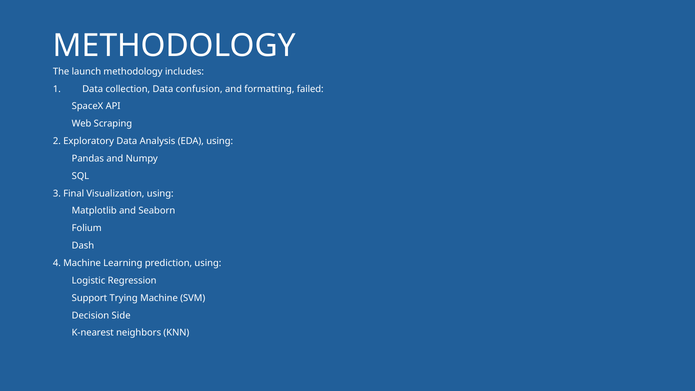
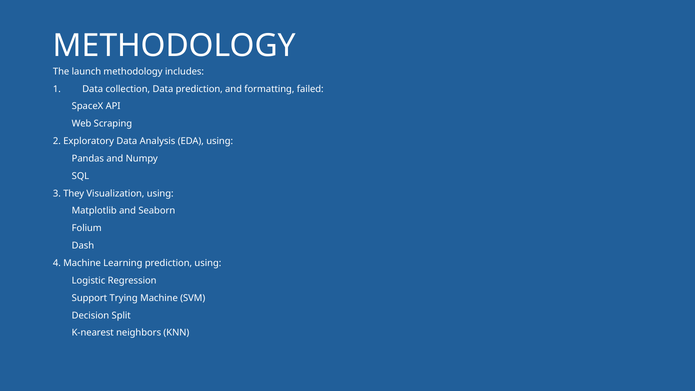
Data confusion: confusion -> prediction (199, 89)
Final: Final -> They (74, 193)
Side: Side -> Split (121, 315)
